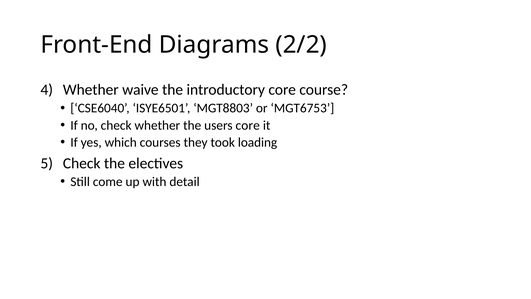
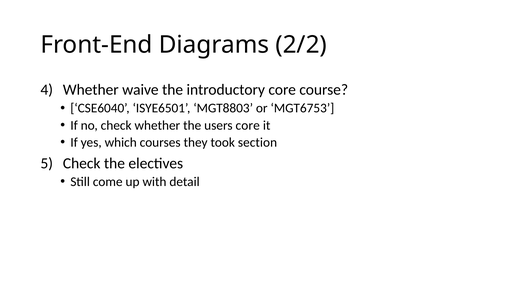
loading: loading -> section (257, 142)
